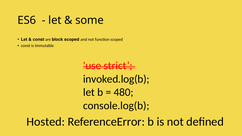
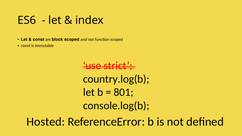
some: some -> index (89, 20)
invoked.log(b: invoked.log(b -> country.log(b (116, 79)
480: 480 -> 801 (124, 92)
